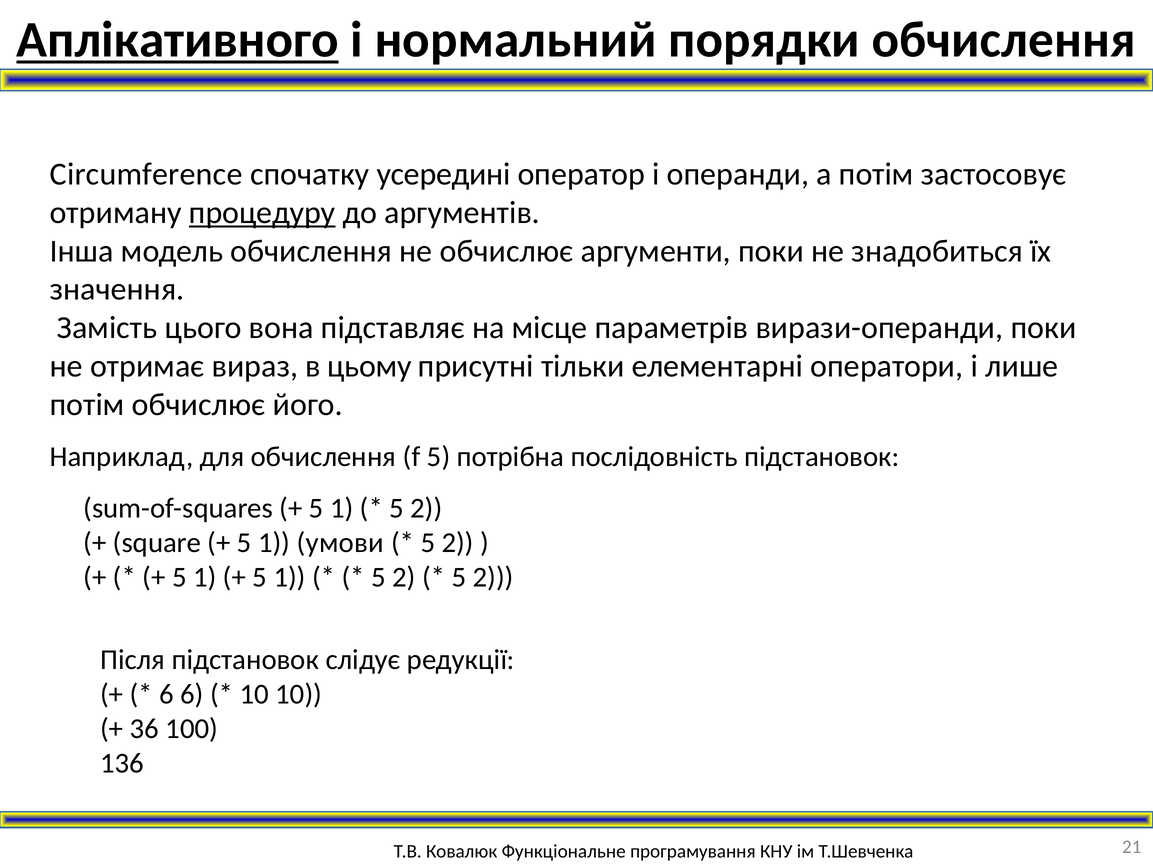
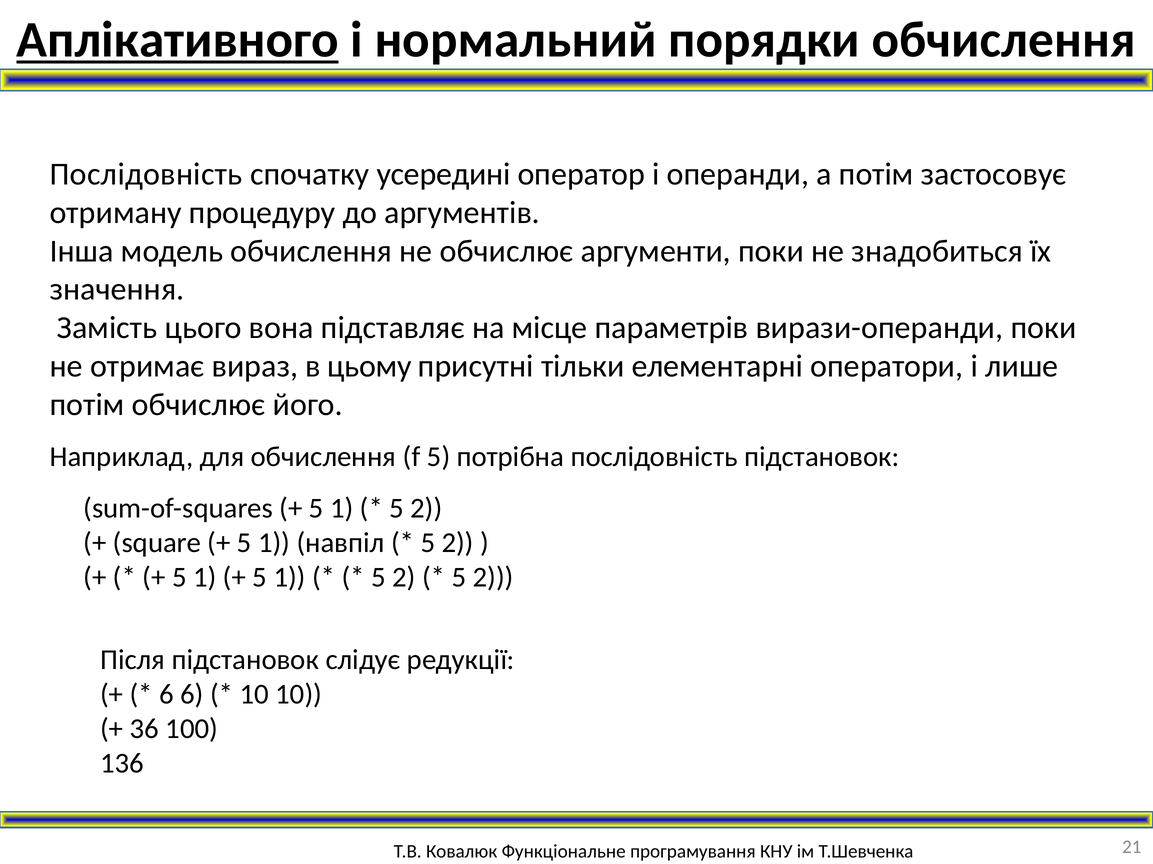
Circumference: Circumference -> Послідовність (146, 174)
процедуру underline: present -> none (262, 213)
умови: умови -> навпіл (341, 543)
